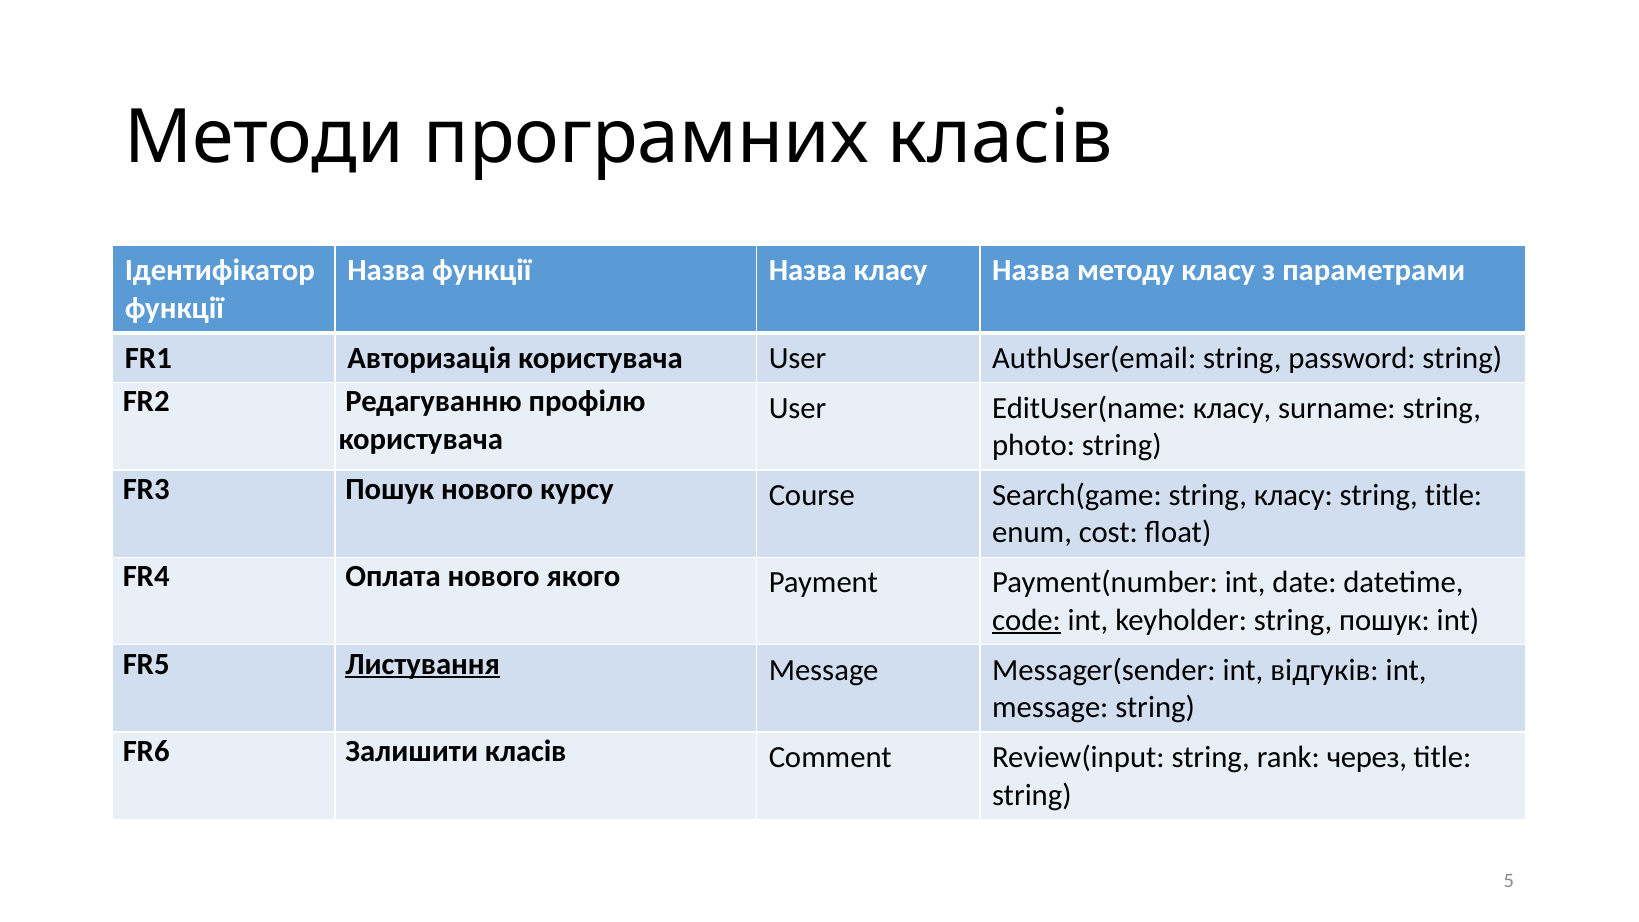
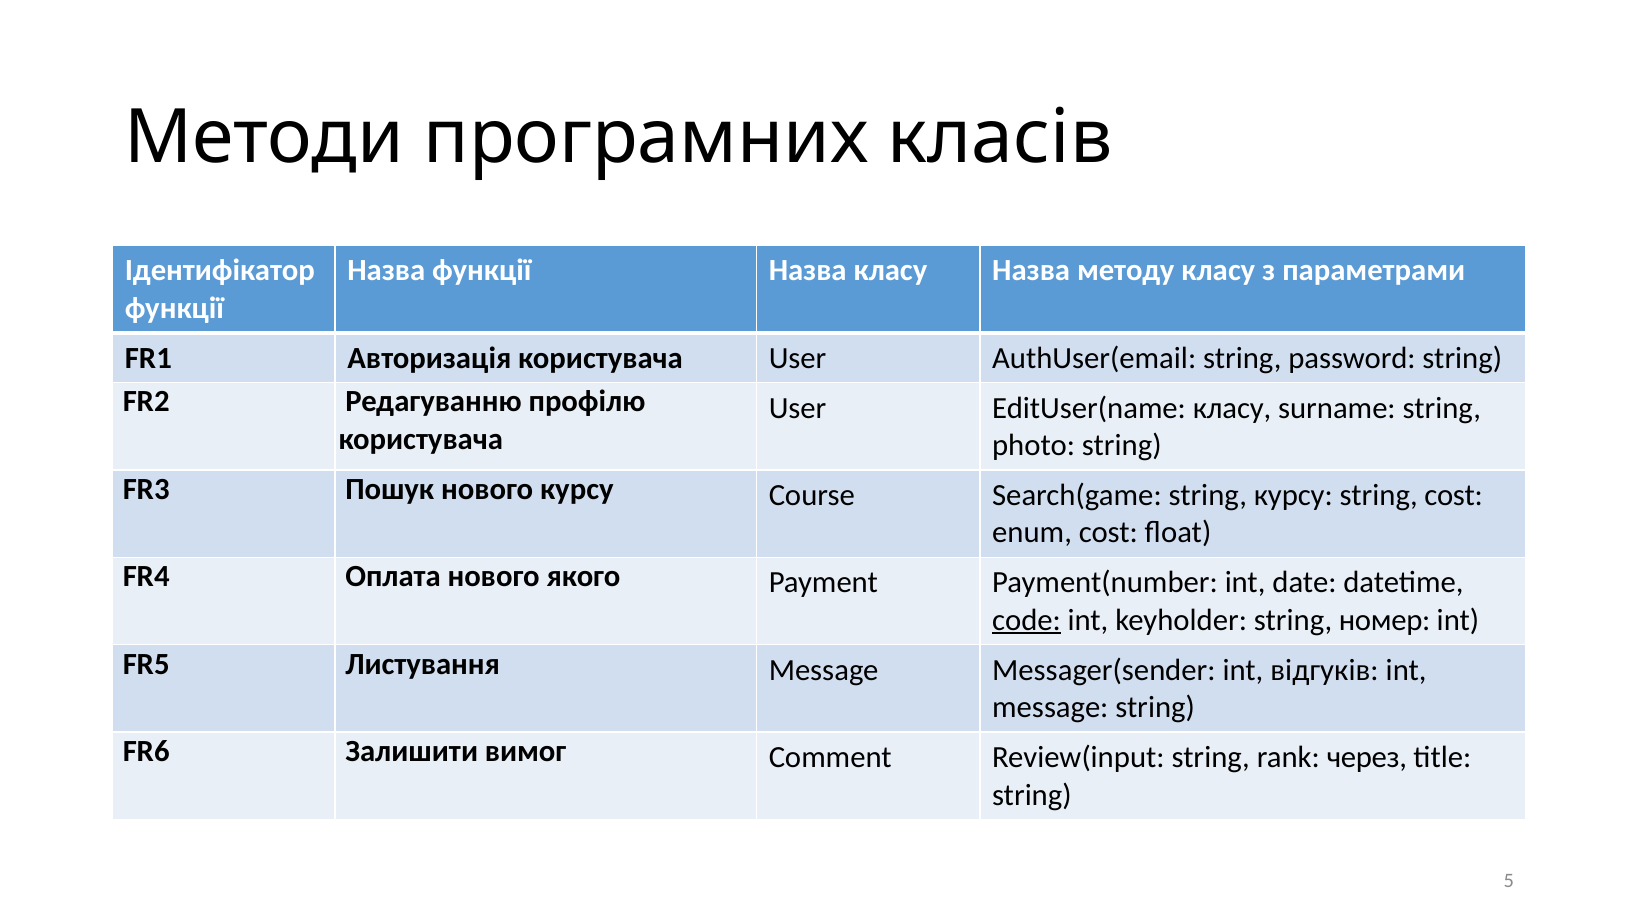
string класу: класу -> курсу (1293, 495)
string title: title -> cost (1454, 495)
string пошук: пошук -> номер (1385, 620)
Листування underline: present -> none (423, 664)
Залишити класів: класів -> вимог (526, 751)
